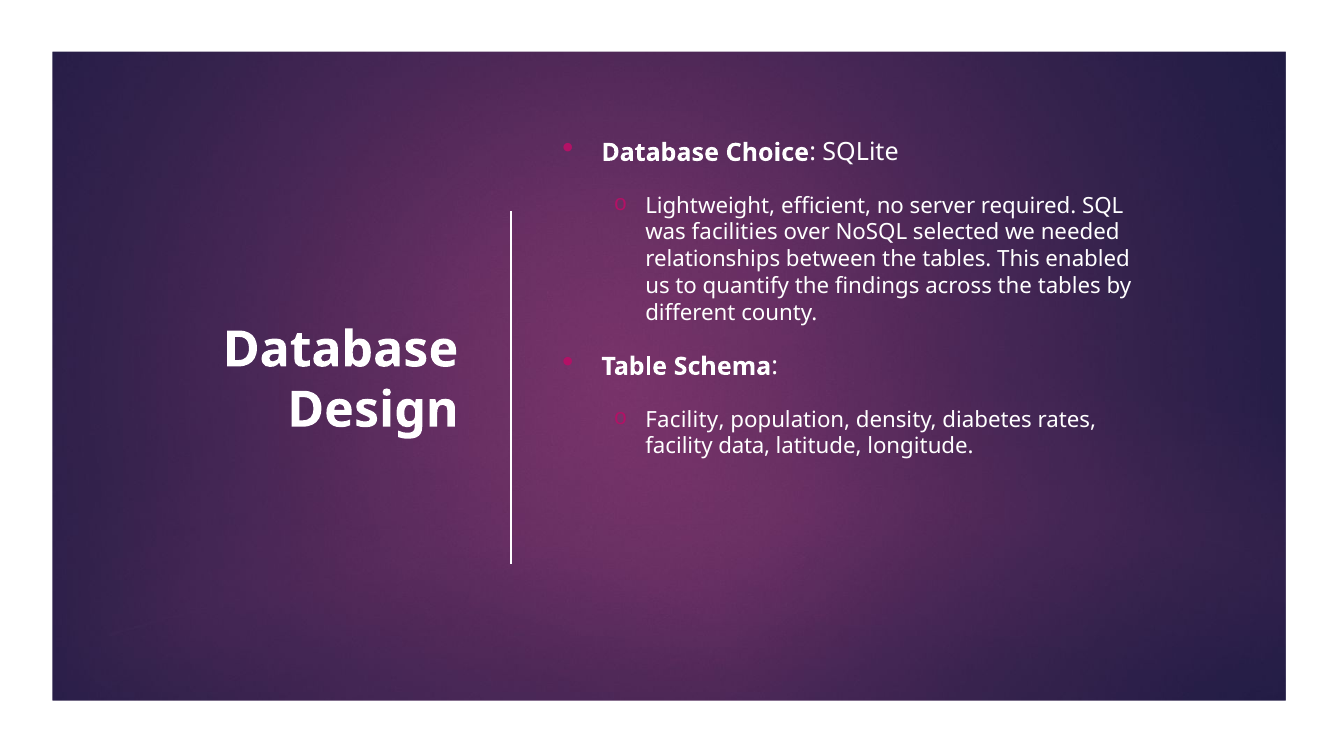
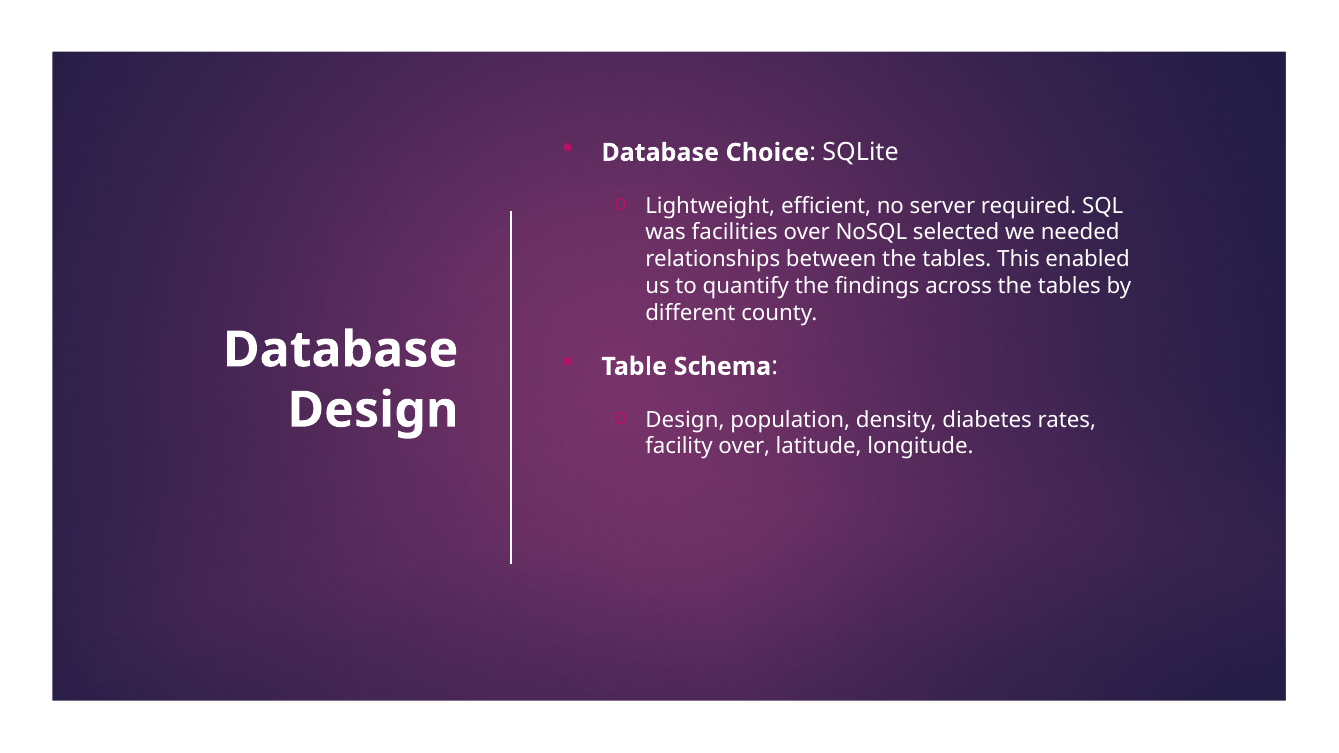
Facility: Facility -> Design (685, 420)
facility data: data -> over (744, 447)
